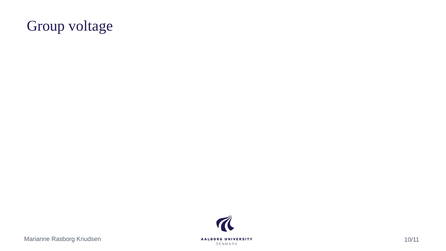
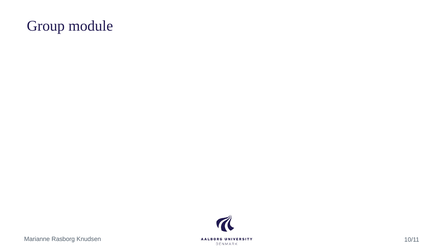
voltage: voltage -> module (91, 26)
